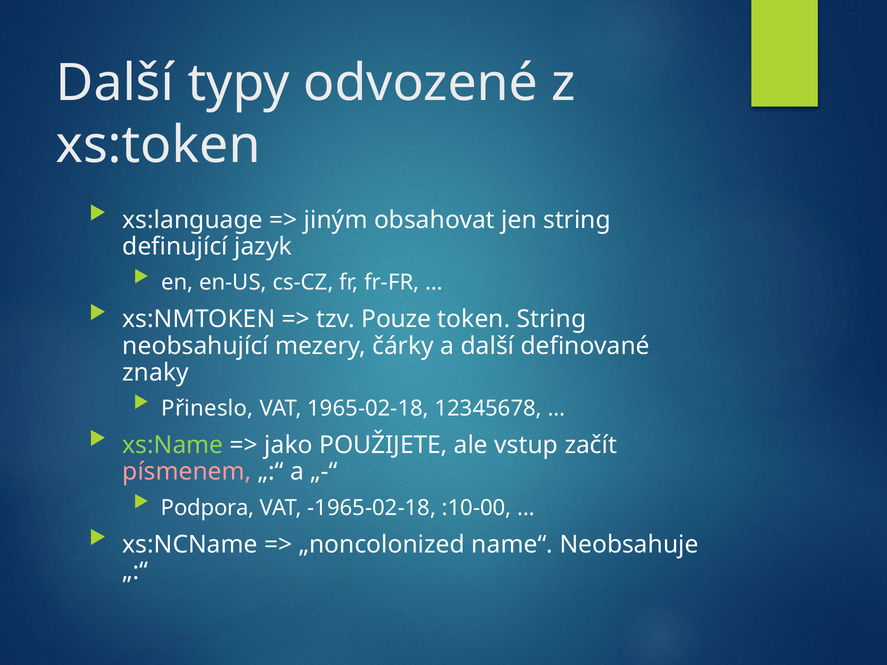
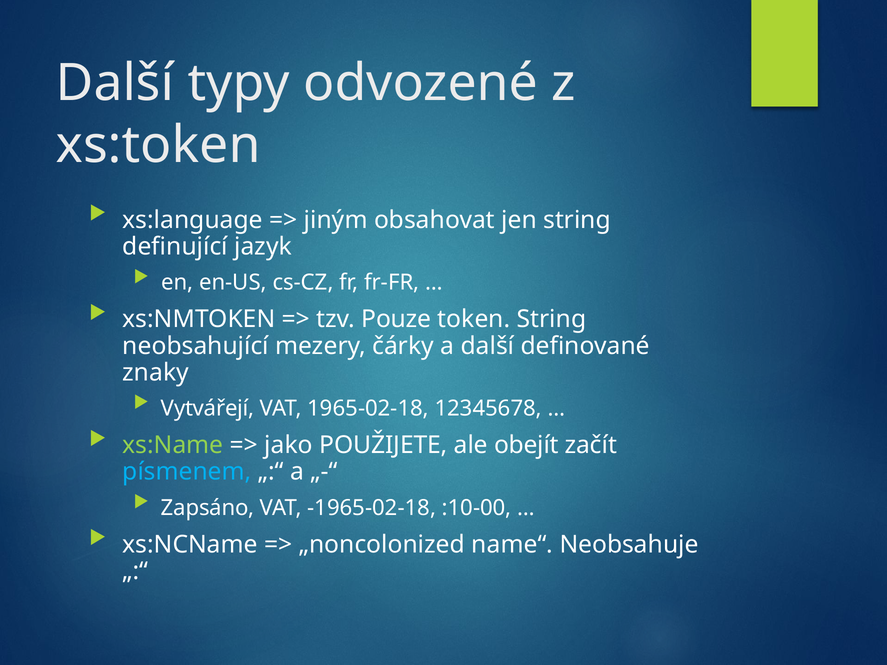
Přineslo: Přineslo -> Vytvářejí (208, 409)
vstup: vstup -> obejít (526, 445)
písmenem colour: pink -> light blue (187, 472)
Podpora: Podpora -> Zapsáno (208, 508)
